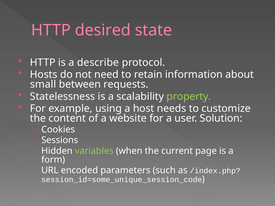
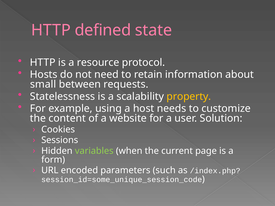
desired: desired -> defined (103, 30)
describe: describe -> resource (98, 63)
property colour: light green -> yellow (189, 97)
